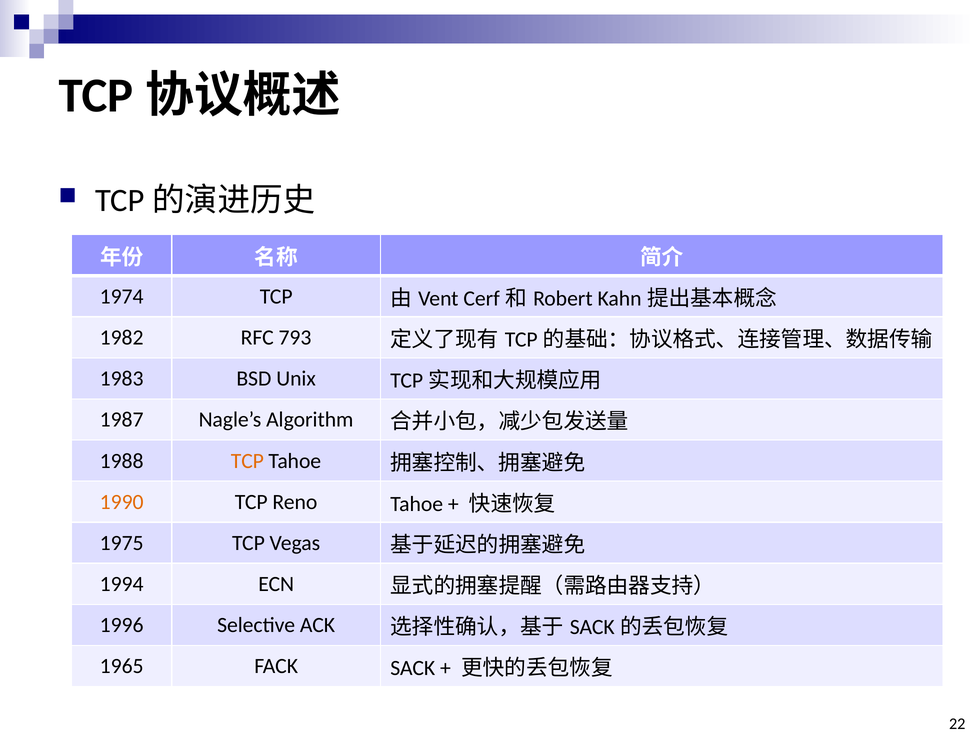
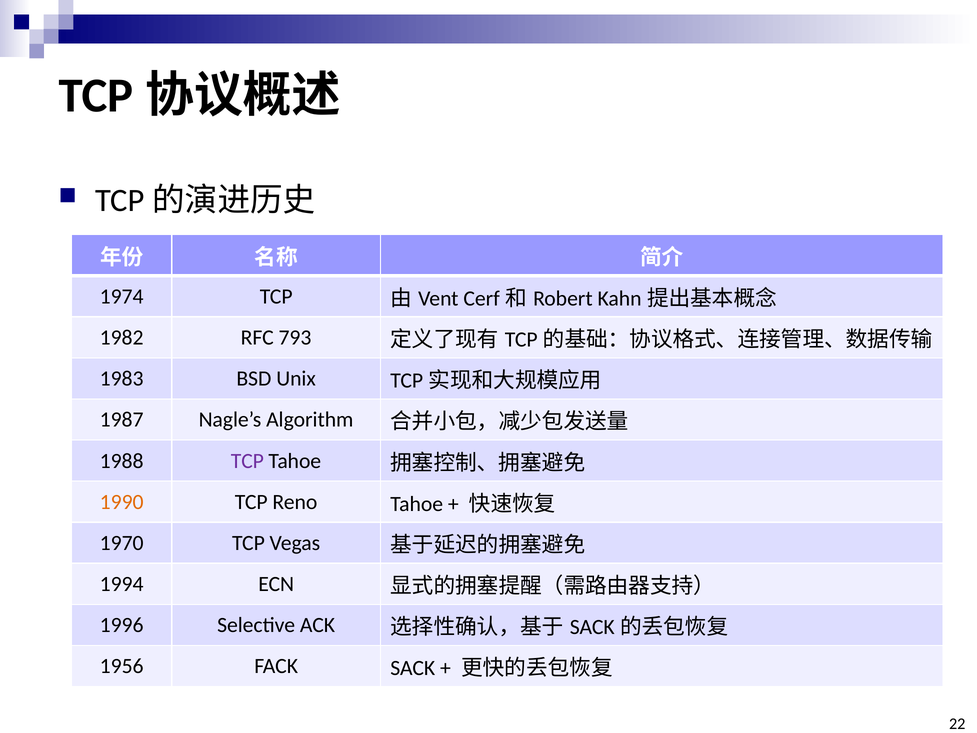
TCP colour: orange -> purple (247, 461)
1975: 1975 -> 1970 (122, 543)
1965: 1965 -> 1956 (122, 666)
